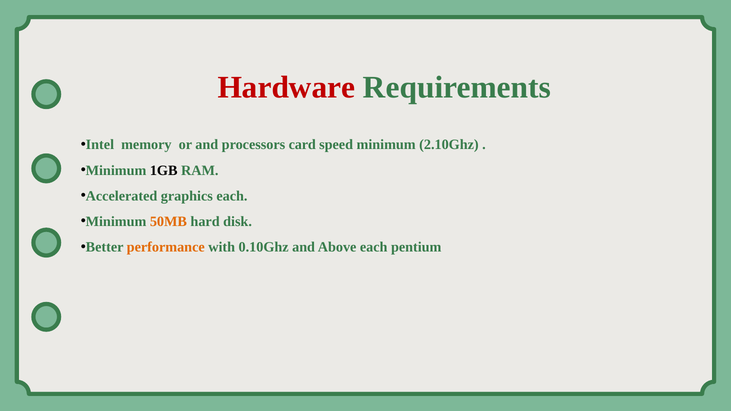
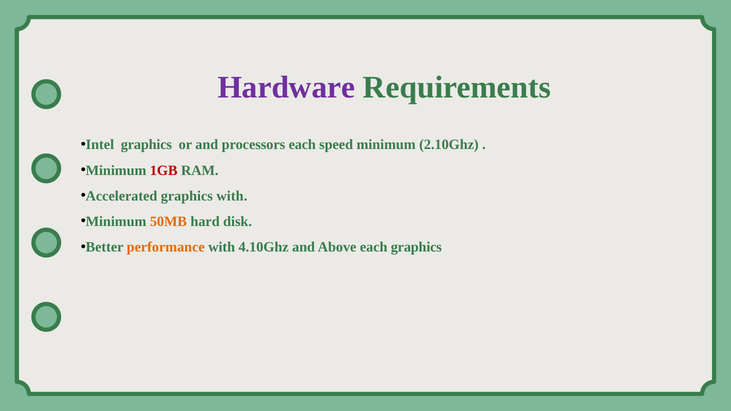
Hardware colour: red -> purple (286, 87)
Intel memory: memory -> graphics (146, 145)
processors card: card -> each (302, 145)
1GB colour: black -> red (164, 170)
graphics each: each -> with (232, 196)
0.10Ghz: 0.10Ghz -> 4.10Ghz (264, 247)
each pentium: pentium -> graphics (416, 247)
